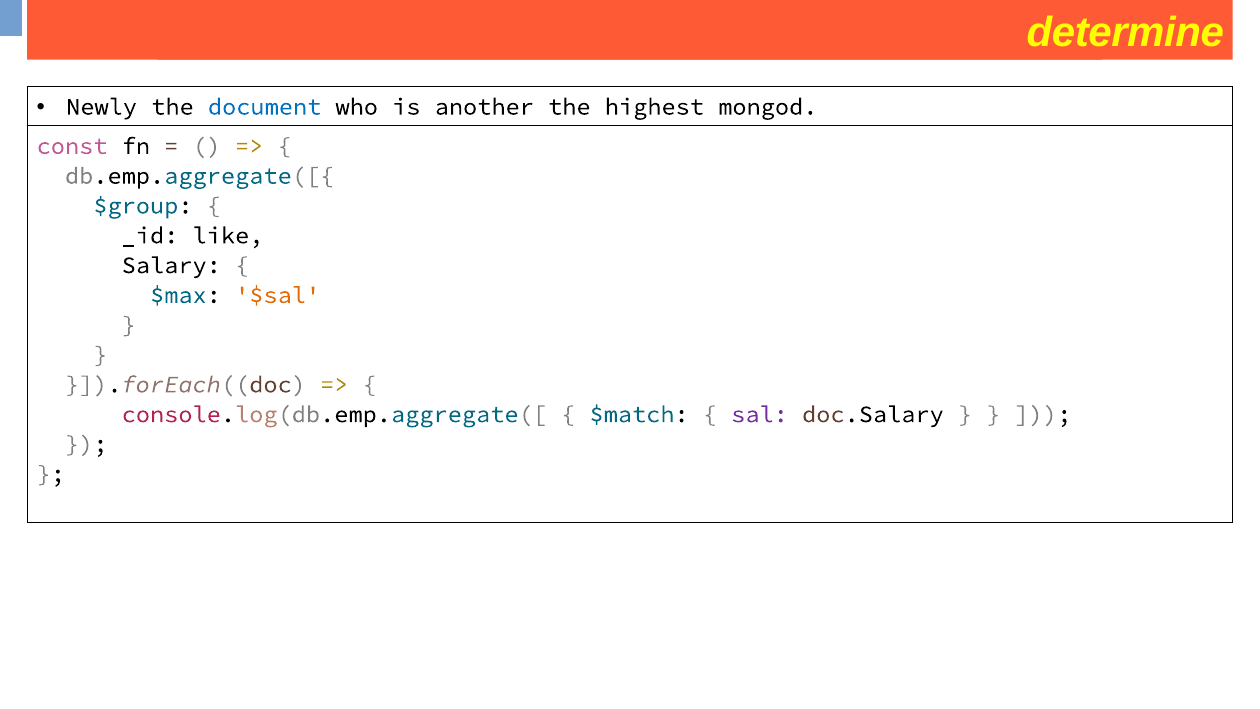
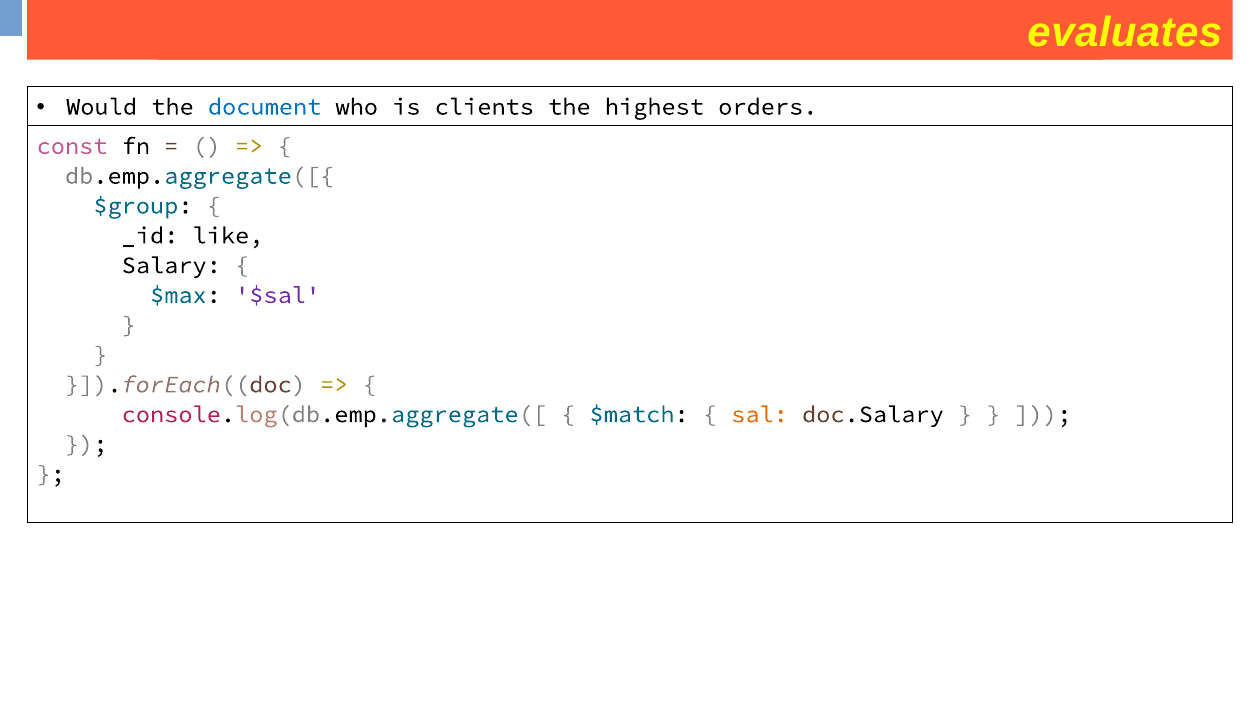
determine: determine -> evaluates (1125, 33)
Newly: Newly -> Would (102, 107)
another: another -> clients (484, 107)
mongod: mongod -> orders (768, 107)
$sal colour: orange -> purple (278, 295)
sal colour: purple -> orange (760, 414)
